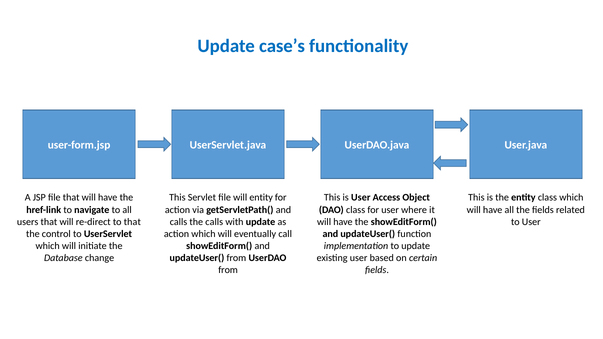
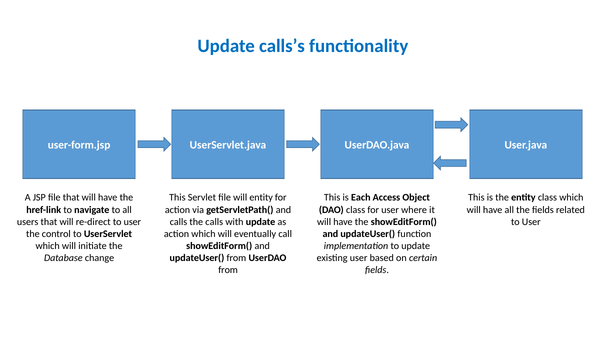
case’s: case’s -> calls’s (282, 46)
is User: User -> Each (361, 198)
re-direct to that: that -> user (132, 222)
